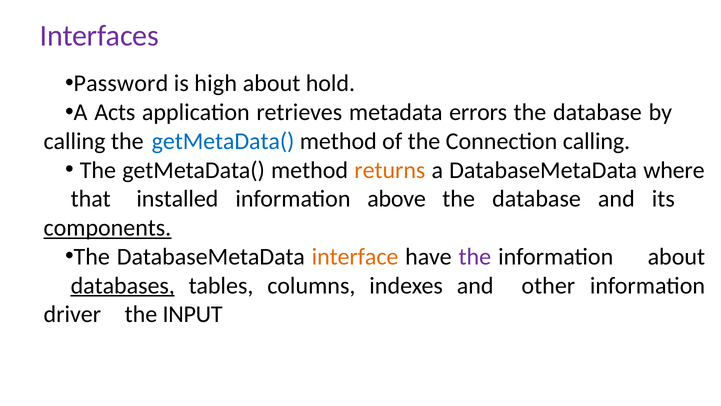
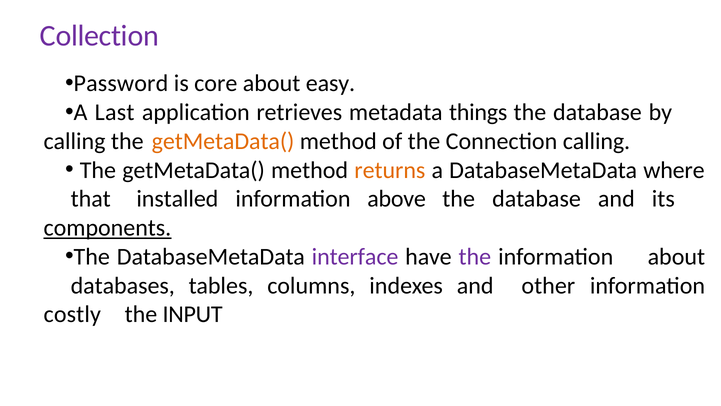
Interfaces: Interfaces -> Collection (99, 36)
high: high -> core (216, 83)
hold: hold -> easy (330, 83)
Acts: Acts -> Last (115, 112)
errors: errors -> things (478, 112)
getMetaData( colour: blue -> orange (223, 141)
interface colour: orange -> purple (355, 256)
databases underline: present -> none (123, 285)
driver: driver -> costly (72, 314)
